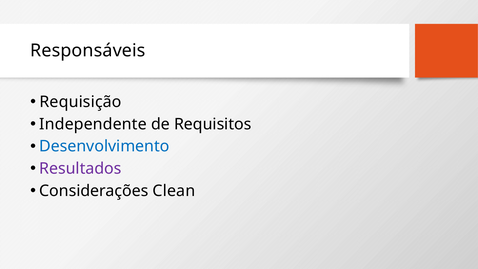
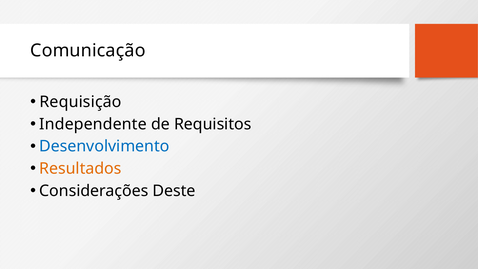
Responsáveis: Responsáveis -> Comunicação (88, 51)
Resultados colour: purple -> orange (80, 169)
Clean: Clean -> Deste (174, 191)
